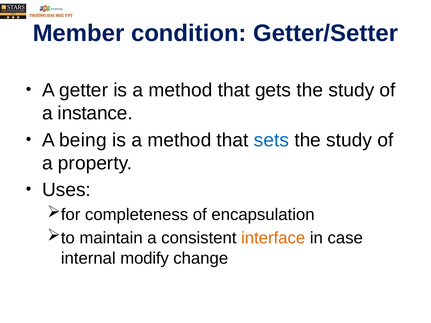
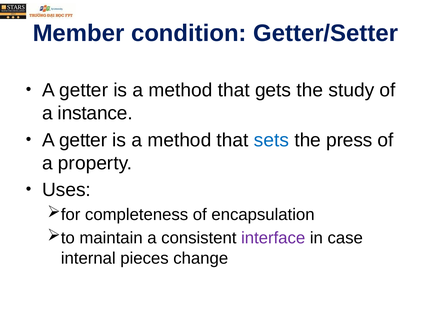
being: being -> getter (83, 140)
study: study -> press (349, 140)
interface colour: orange -> purple (273, 238)
modify: modify -> pieces (144, 258)
